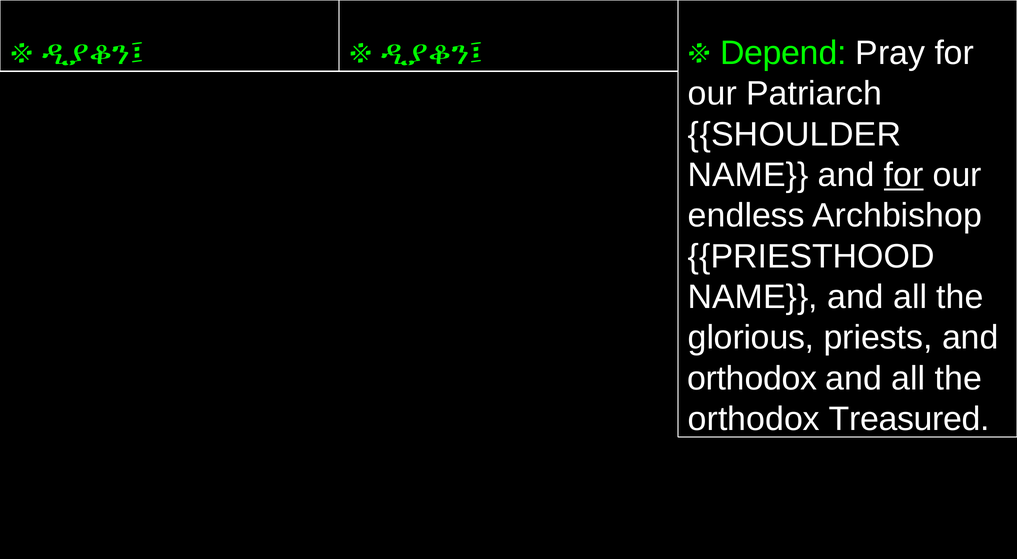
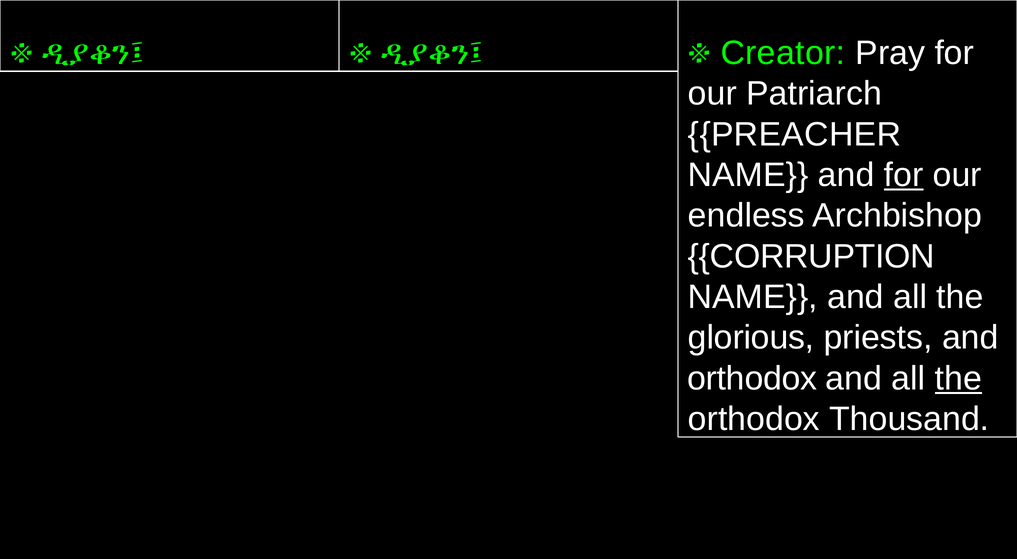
Depend: Depend -> Creator (783, 53)
SHOULDER: SHOULDER -> PREACHER (795, 135)
PRIESTHOOD: PRIESTHOOD -> CORRUPTION (811, 257)
the underline: none -> present (958, 379)
Treasured: Treasured -> Thousand (909, 419)
